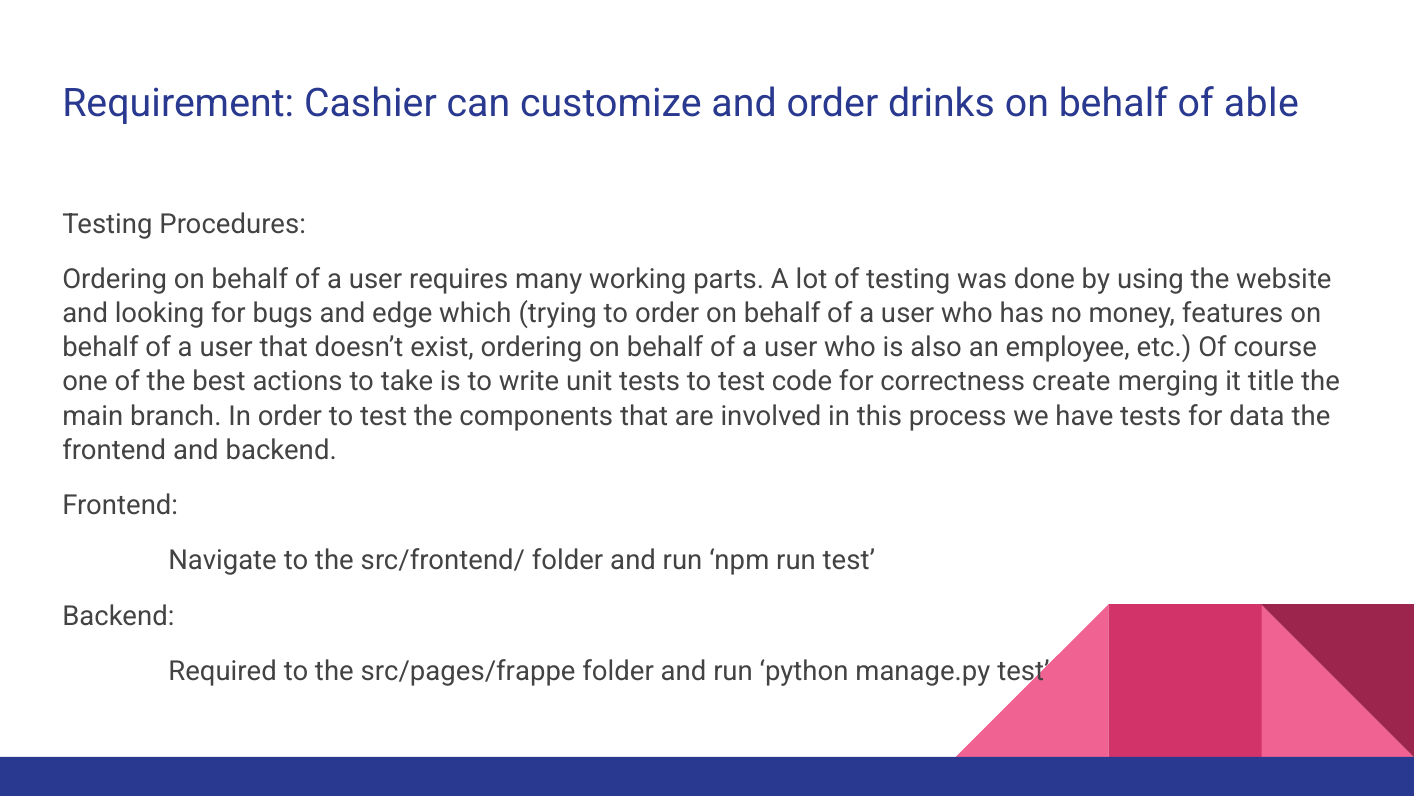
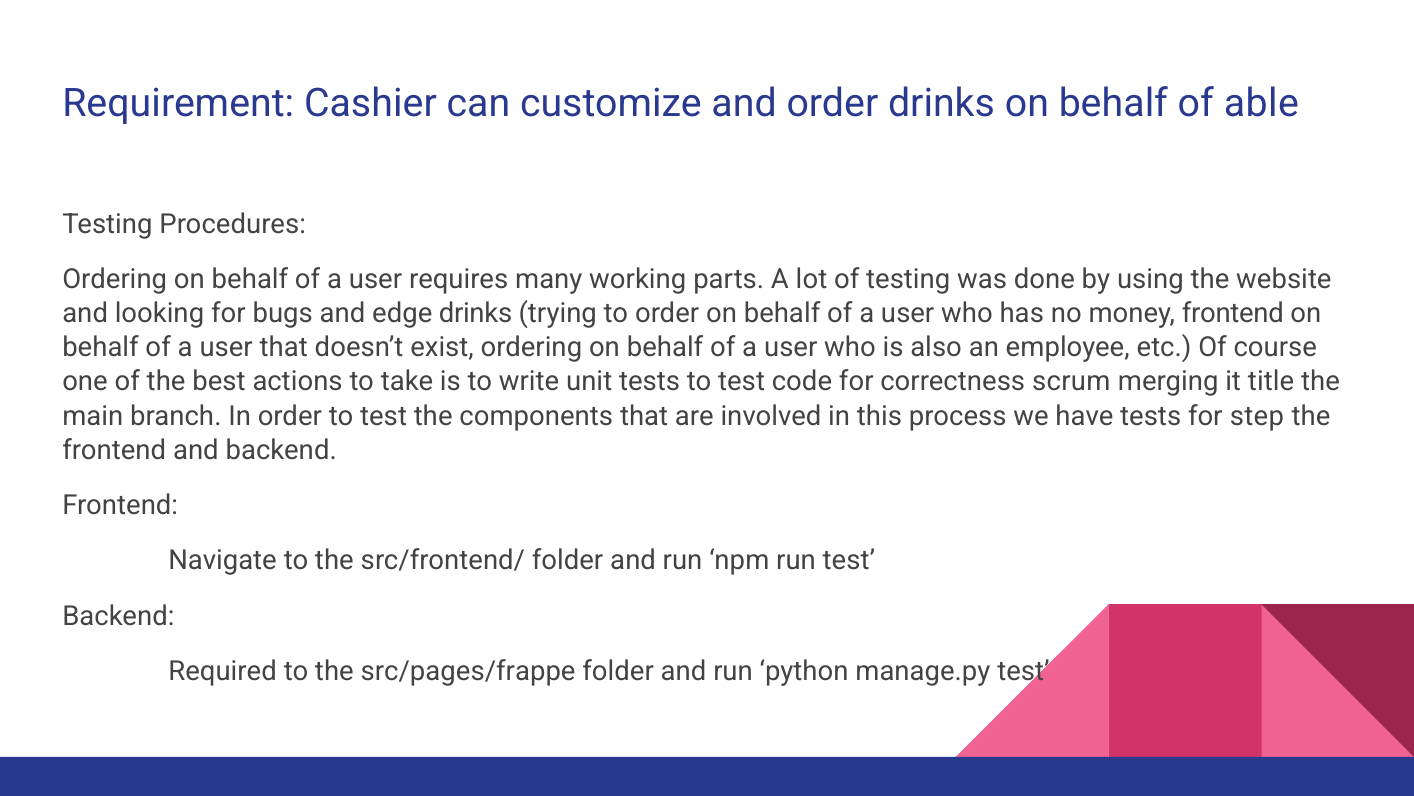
edge which: which -> drinks (476, 313)
money features: features -> frontend (1233, 313)
create: create -> scrum (1071, 382)
data: data -> step (1257, 416)
